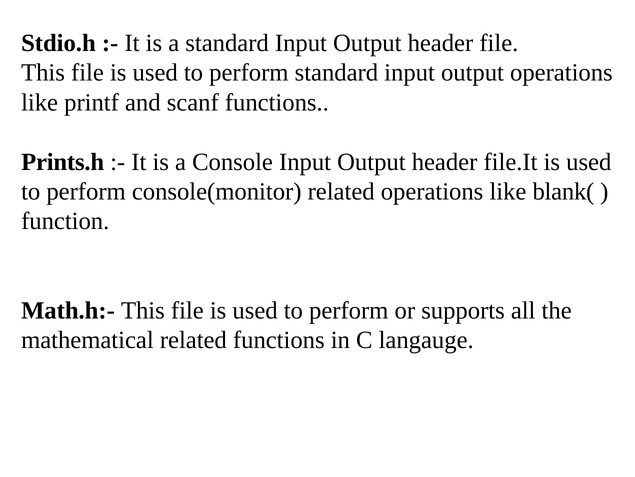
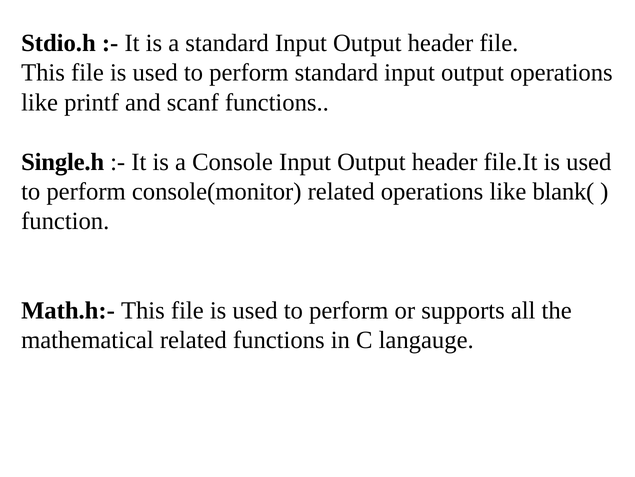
Prints.h: Prints.h -> Single.h (63, 162)
